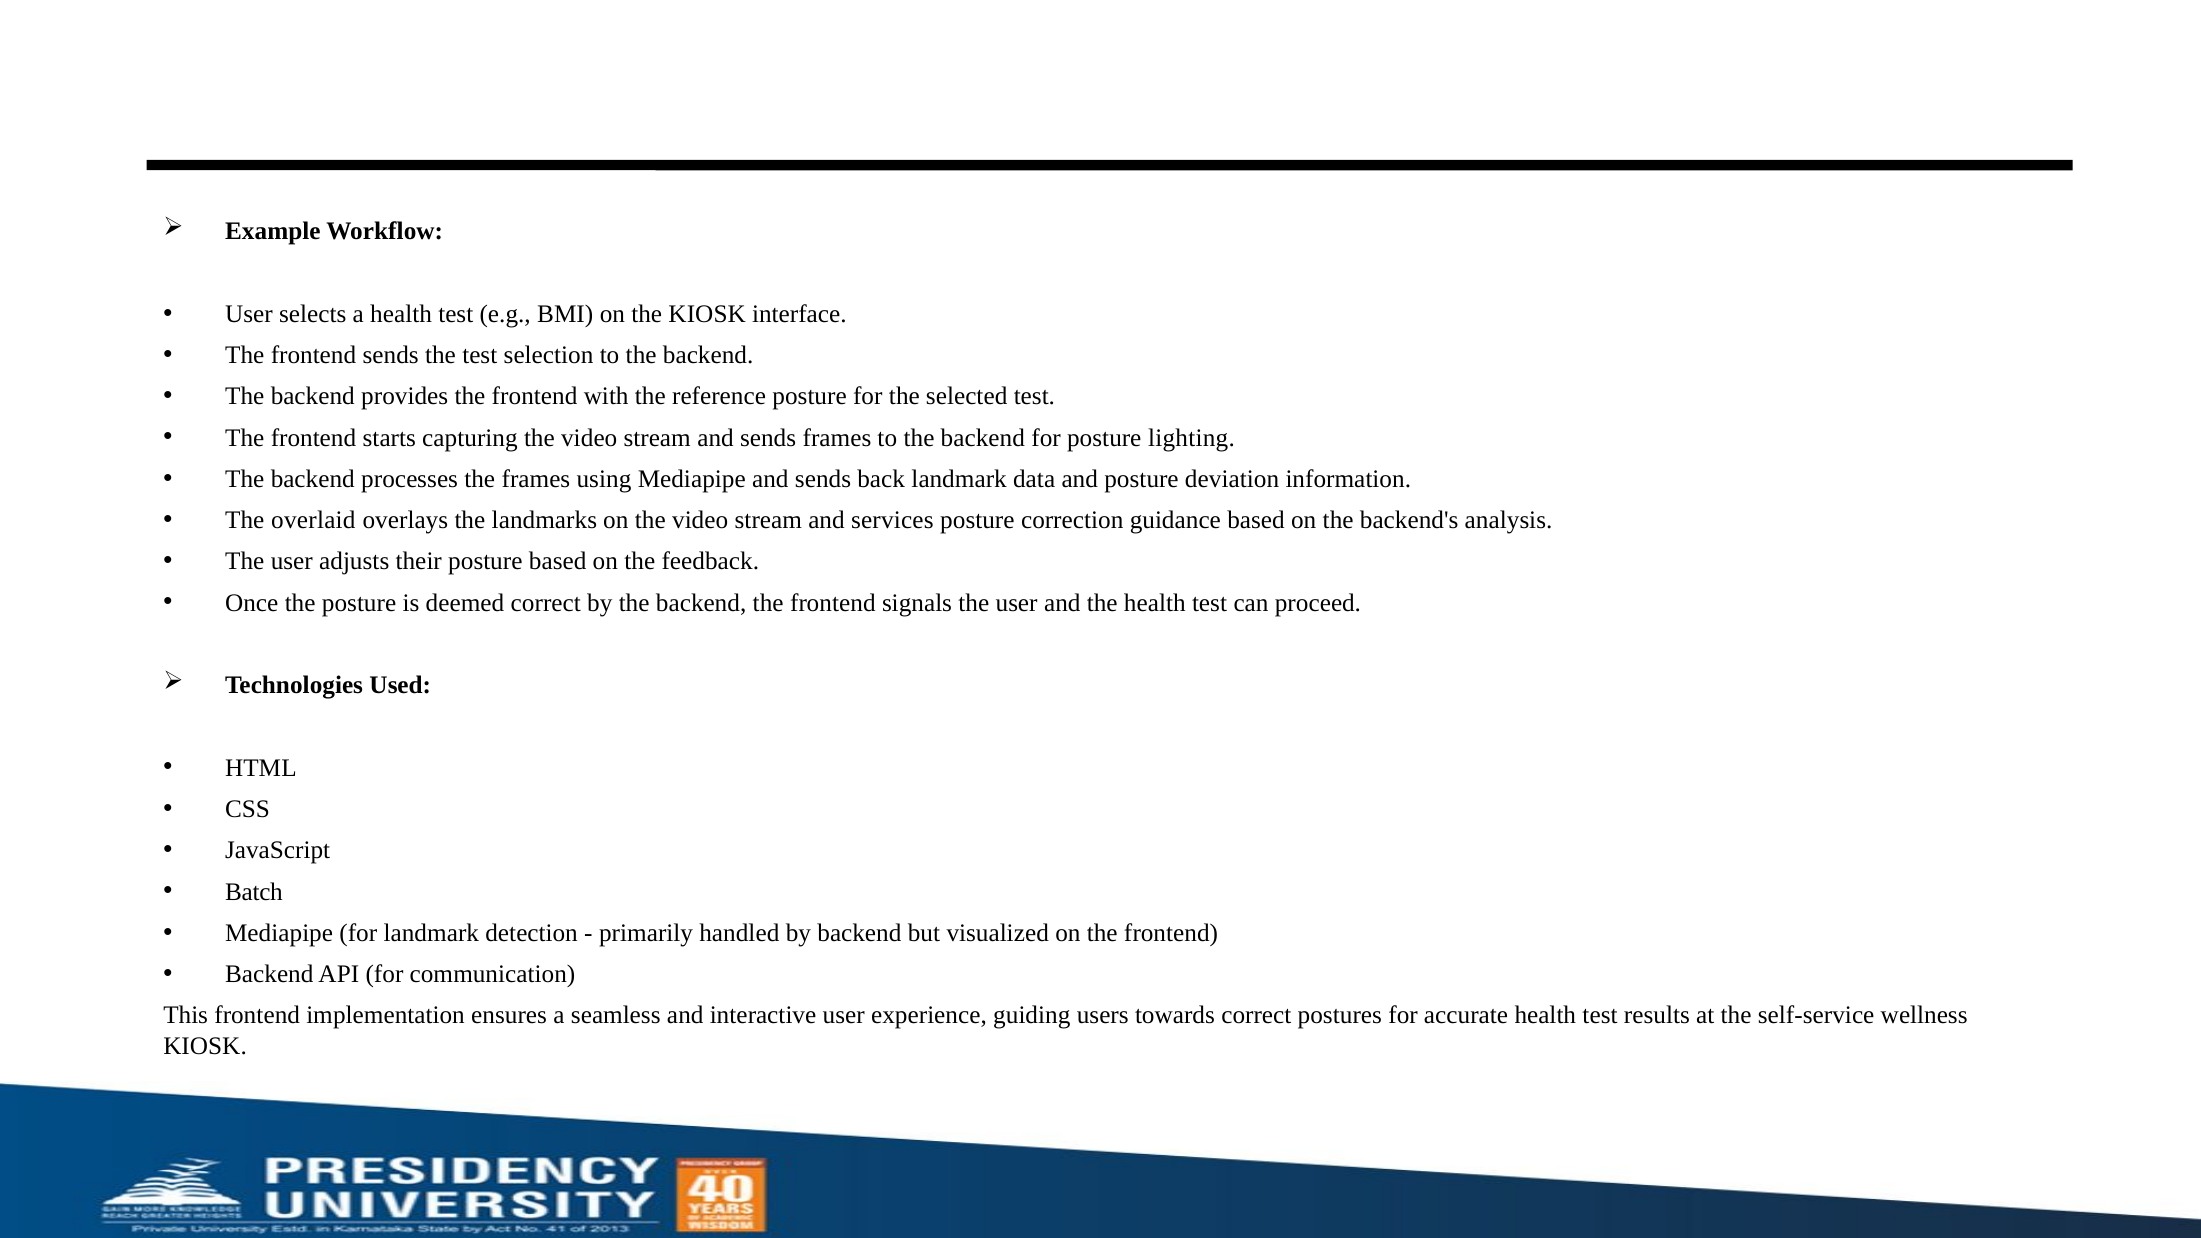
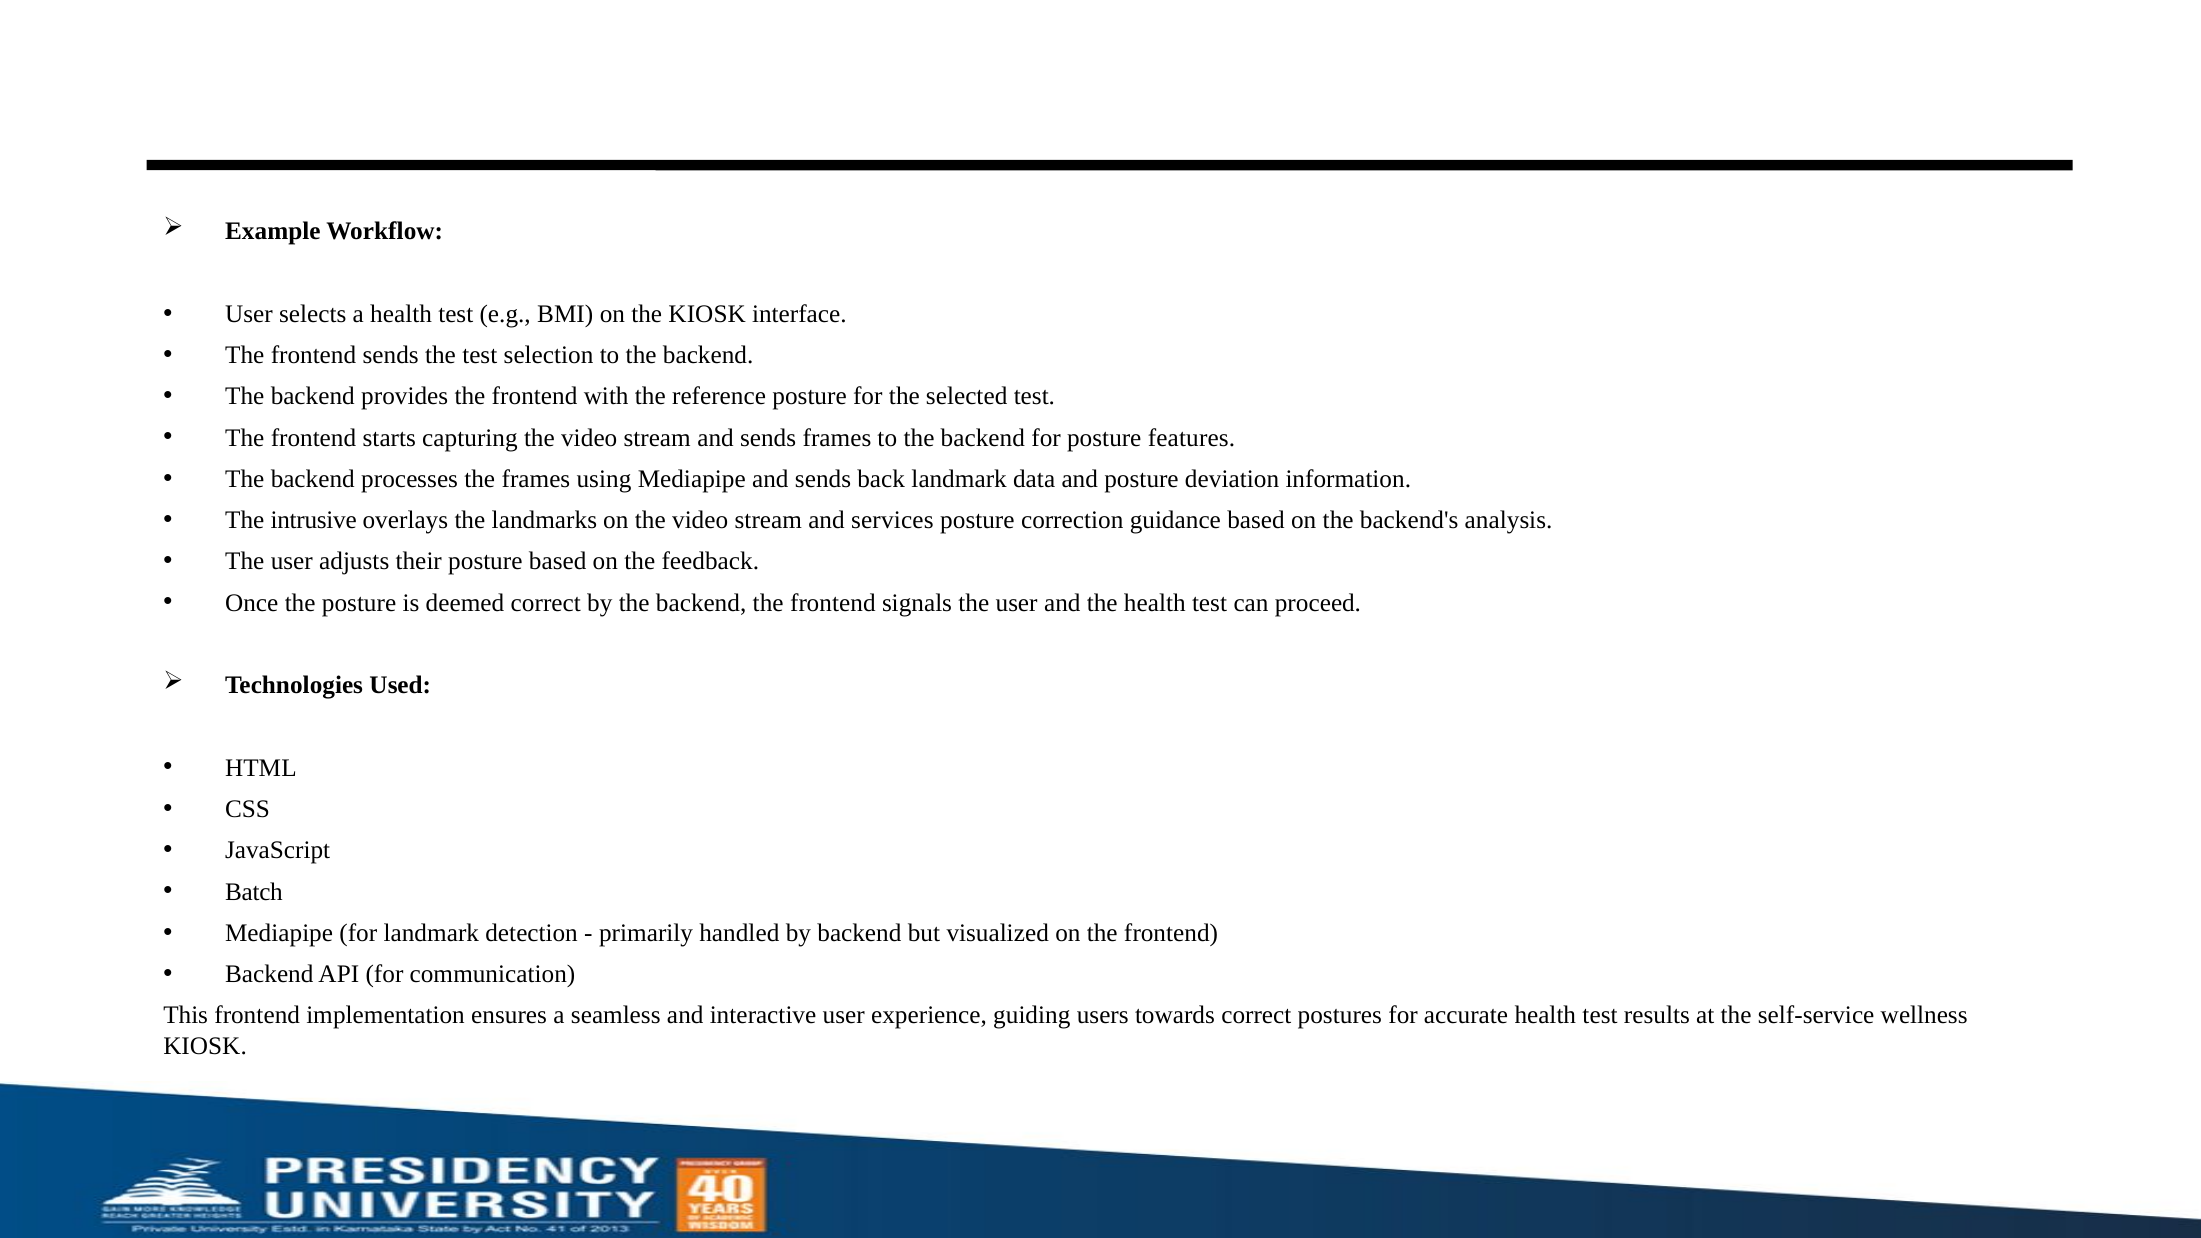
lighting: lighting -> features (1192, 438)
overlaid: overlaid -> intrusive (314, 520)
